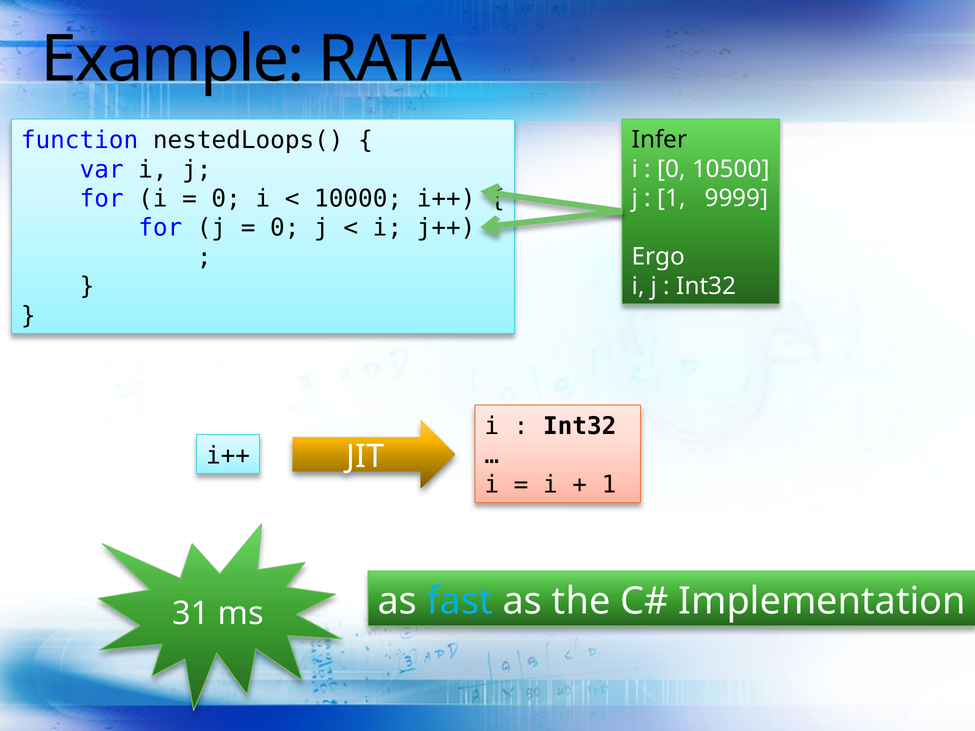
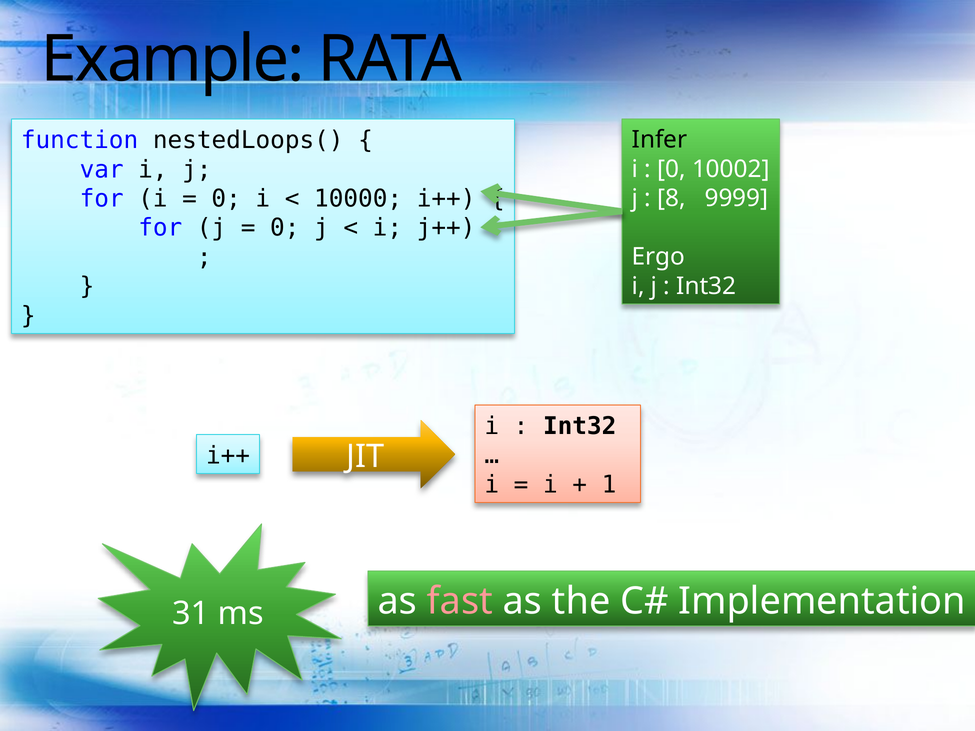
10500: 10500 -> 10002 (731, 169)
1: 1 -> 8 (671, 198)
fast colour: light blue -> pink (460, 601)
